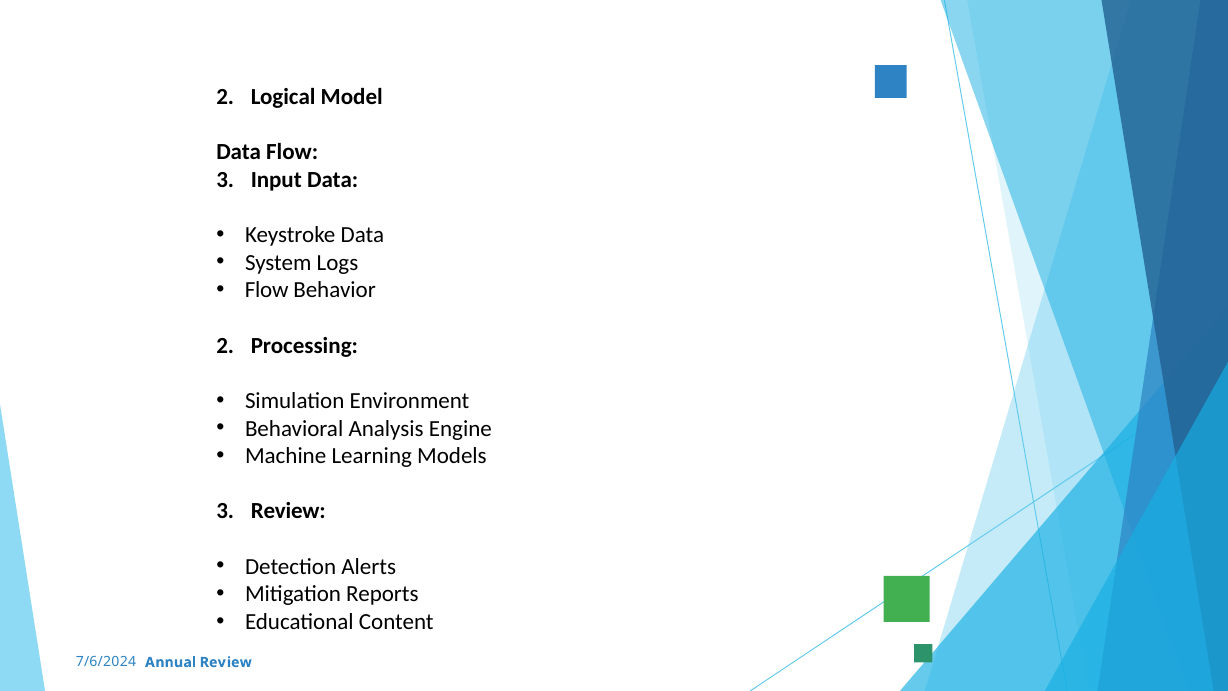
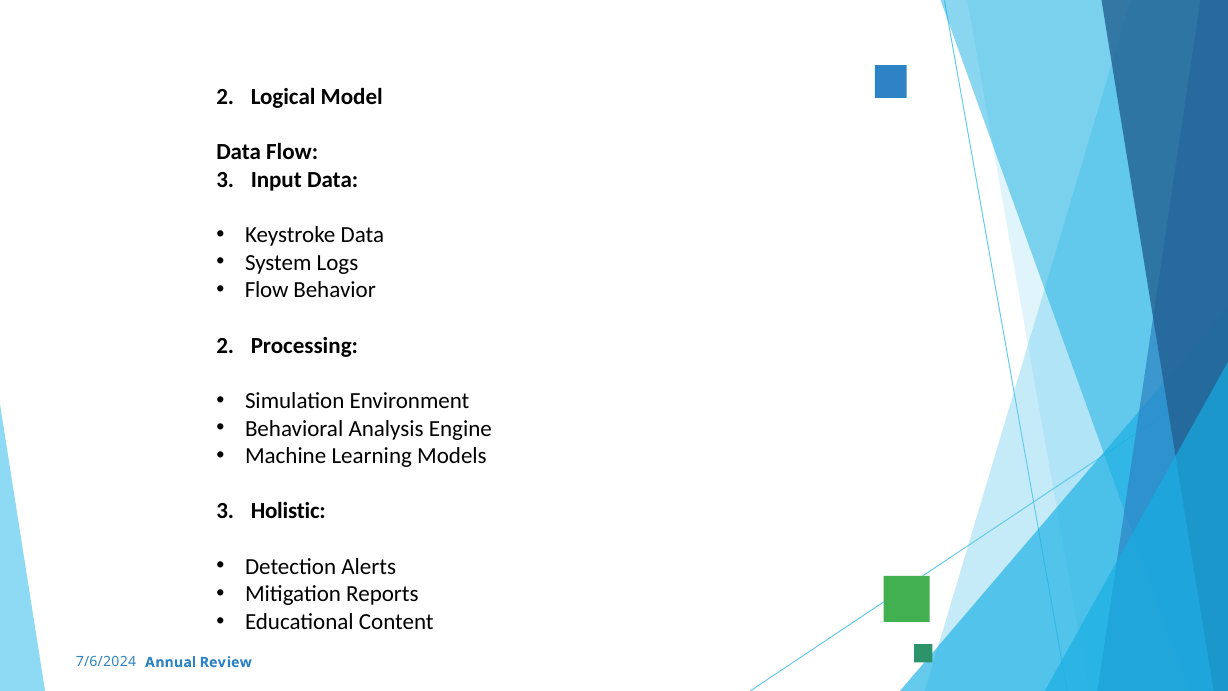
Review: Review -> Holistic (288, 511)
